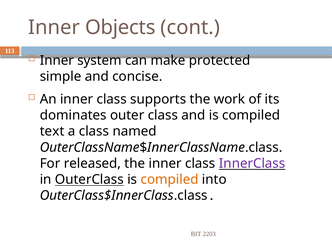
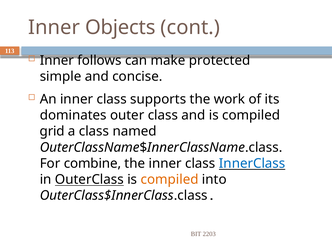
system: system -> follows (99, 60)
text: text -> grid (52, 131)
released: released -> combine (92, 163)
InnerClass colour: purple -> blue (252, 163)
